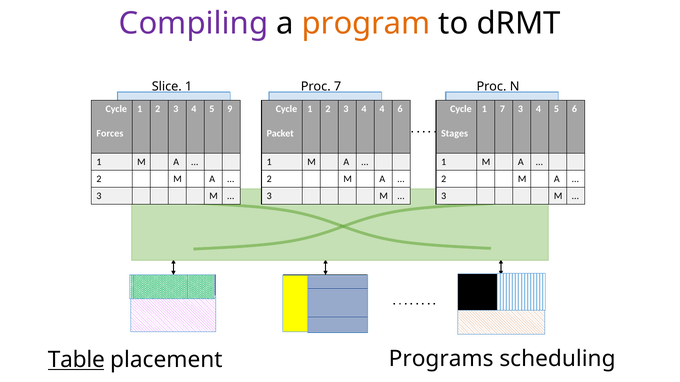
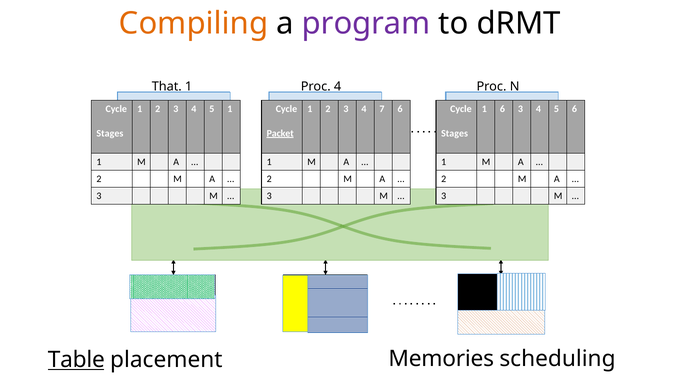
Compiling colour: purple -> orange (194, 23)
program colour: orange -> purple (366, 23)
Slice: Slice -> That (167, 87)
Proc 7: 7 -> 4 (338, 87)
9: 9 -> 1 (230, 109)
4: 4 -> 7 (382, 109)
1 7: 7 -> 6 (502, 109)
Forces: Forces -> Stages (110, 133)
Packet underline: none -> present (280, 133)
Programs: Programs -> Memories (441, 359)
